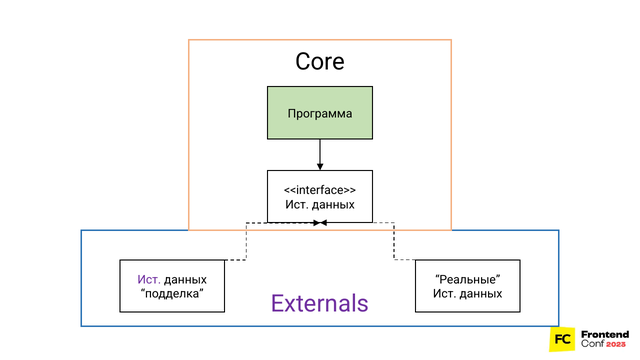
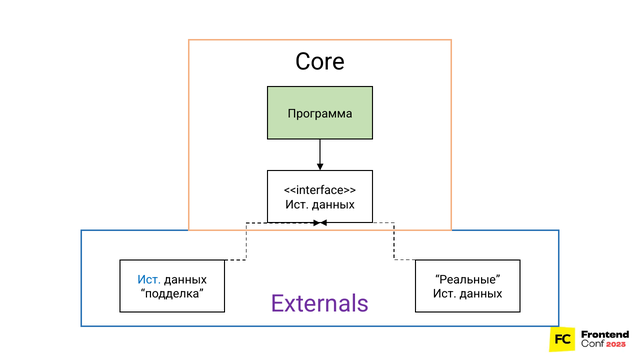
Ист colour: purple -> blue (149, 280)
